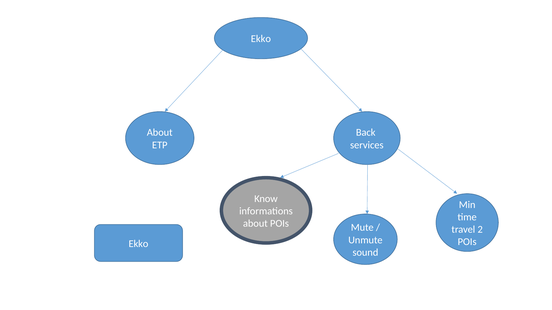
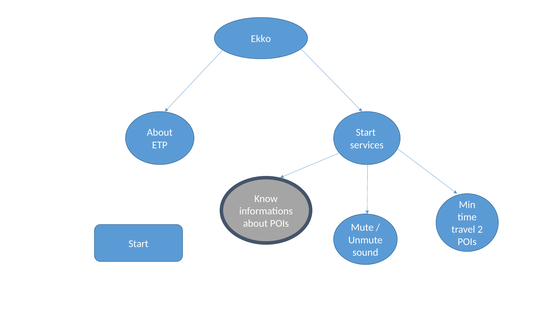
Back: Back -> Start (366, 133)
Ekko: Ekko -> Start (138, 244)
